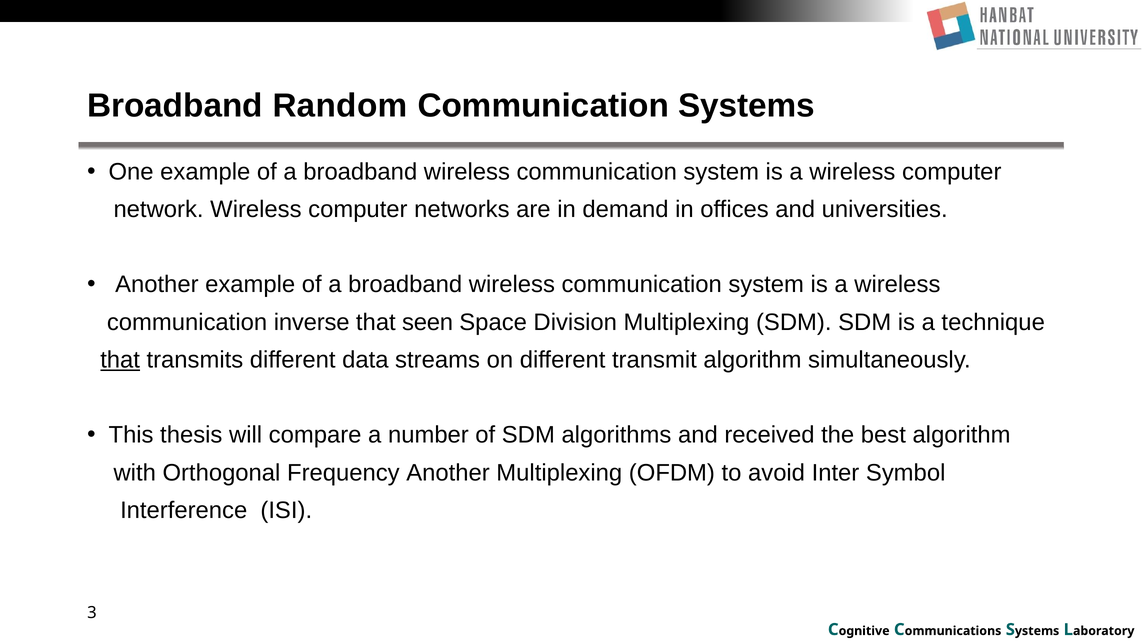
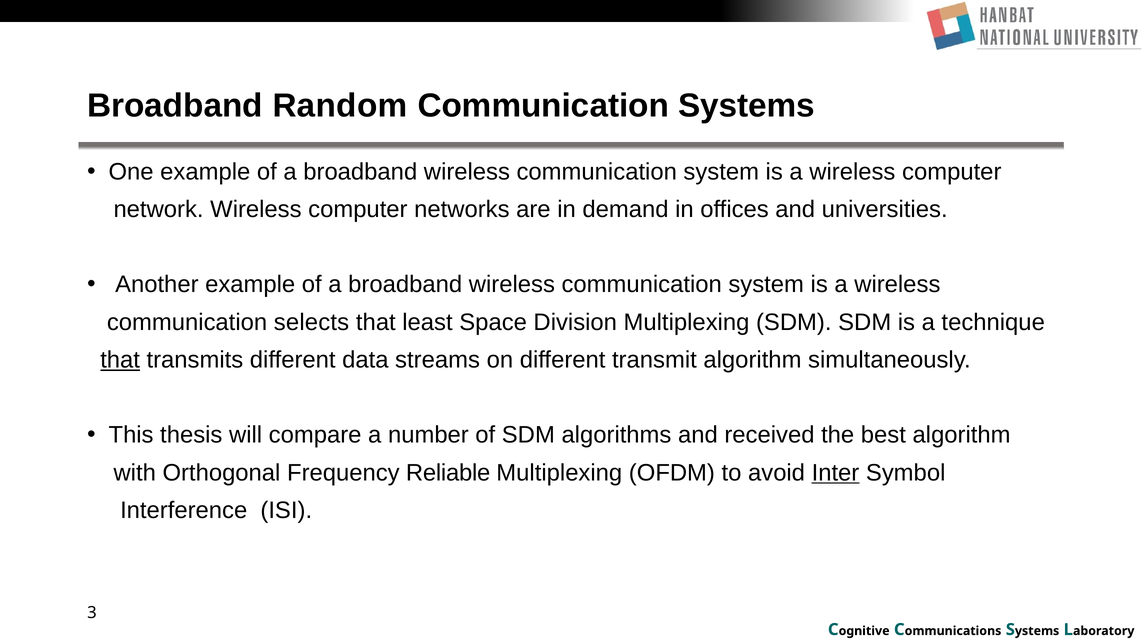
inverse: inverse -> selects (311, 322)
seen: seen -> least (427, 322)
Frequency Another: Another -> Reliable (448, 473)
Inter underline: none -> present (835, 473)
